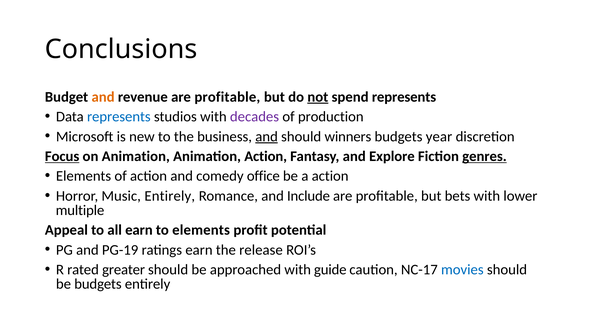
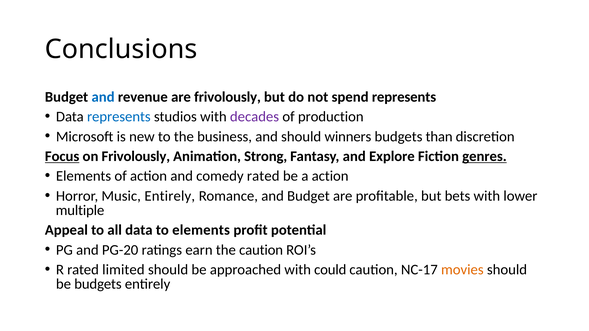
and colour: orange -> blue (103, 97)
revenue are profitable: profitable -> frivolously (227, 97)
not underline: present -> none (318, 97)
and underline: present -> none (267, 137)
year: year -> than (439, 137)
on Animation: Animation -> Frivolously (136, 156)
Animation Action: Action -> Strong (266, 156)
comedy office: office -> rated (263, 176)
and Include: Include -> Budget (308, 196)
all earn: earn -> data (139, 230)
PG-19: PG-19 -> PG-20 (120, 250)
the release: release -> caution (261, 250)
greater: greater -> limited (123, 270)
guide: guide -> could (330, 270)
movies colour: blue -> orange (462, 270)
